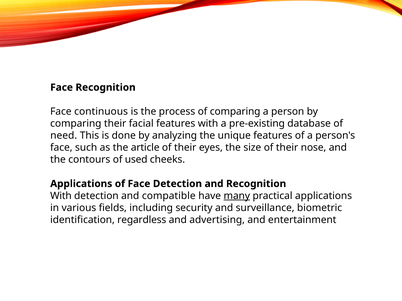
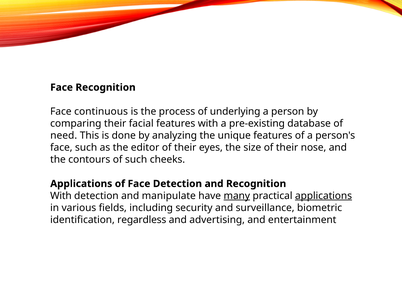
of comparing: comparing -> underlying (235, 112)
article: article -> editor (145, 148)
of used: used -> such (136, 160)
compatible: compatible -> manipulate (169, 196)
applications underline: none -> present (324, 196)
